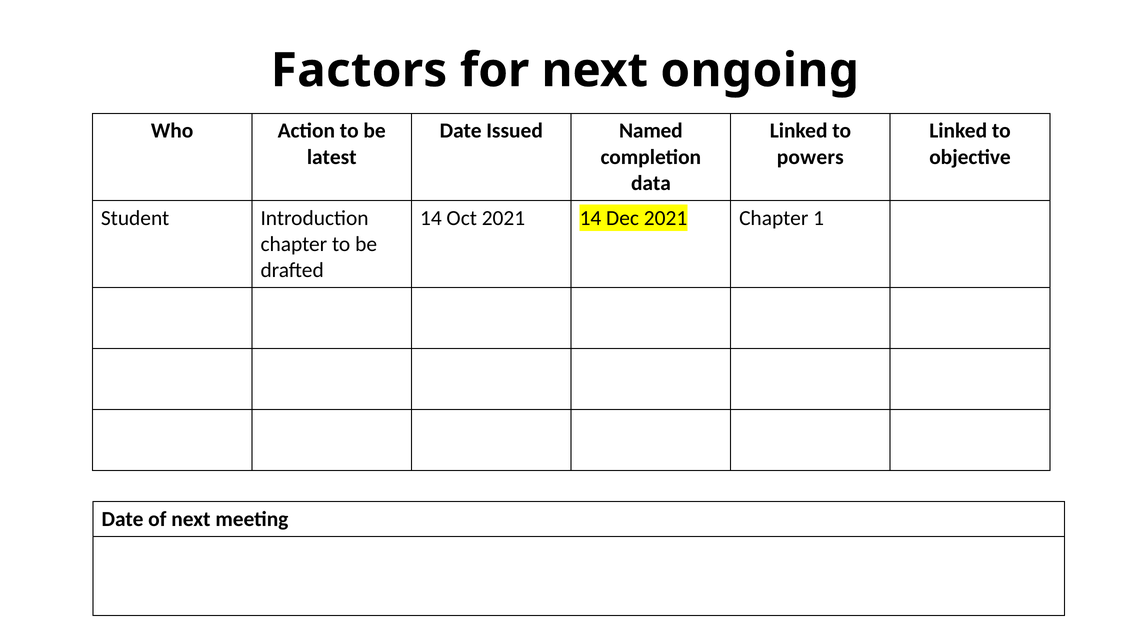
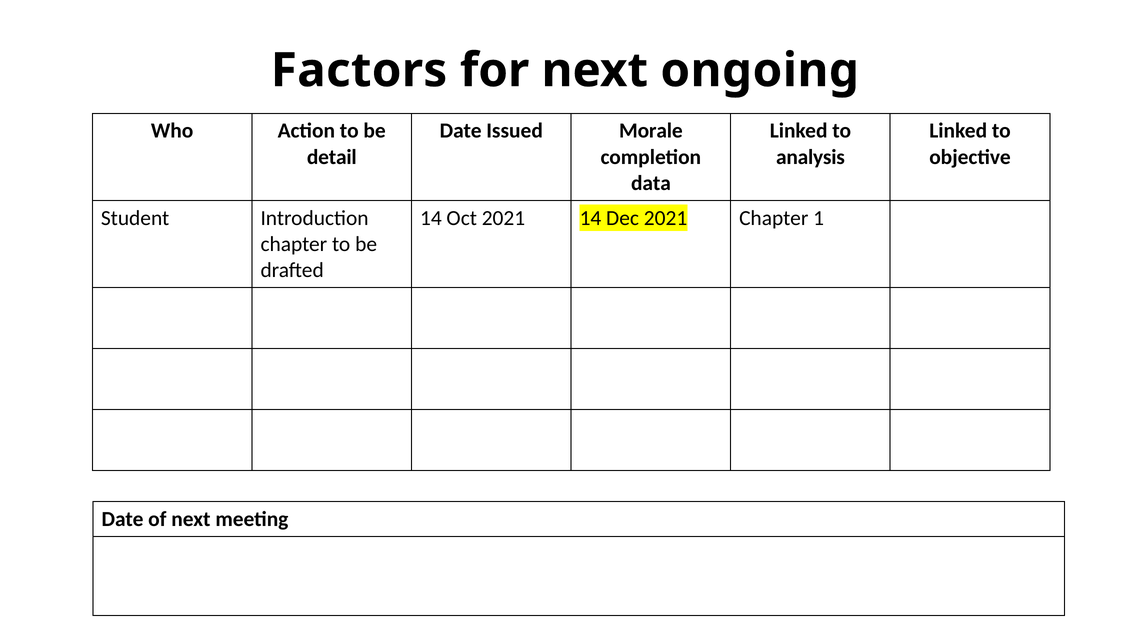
Named: Named -> Morale (651, 131)
latest: latest -> detail (332, 157)
powers: powers -> analysis (810, 157)
